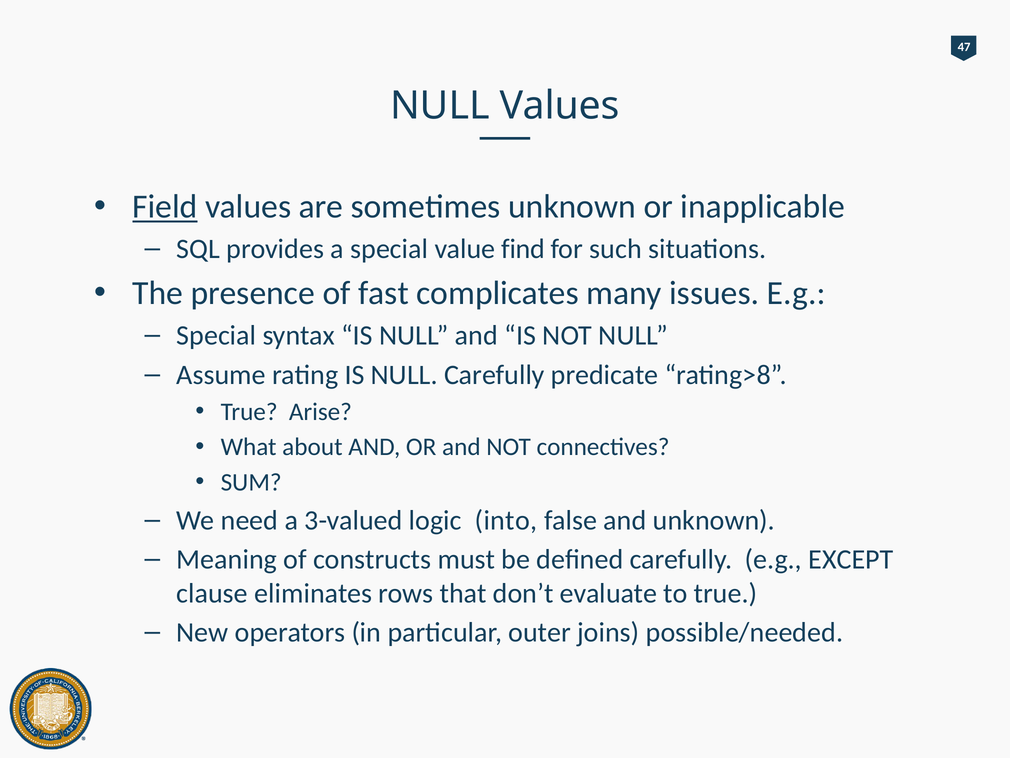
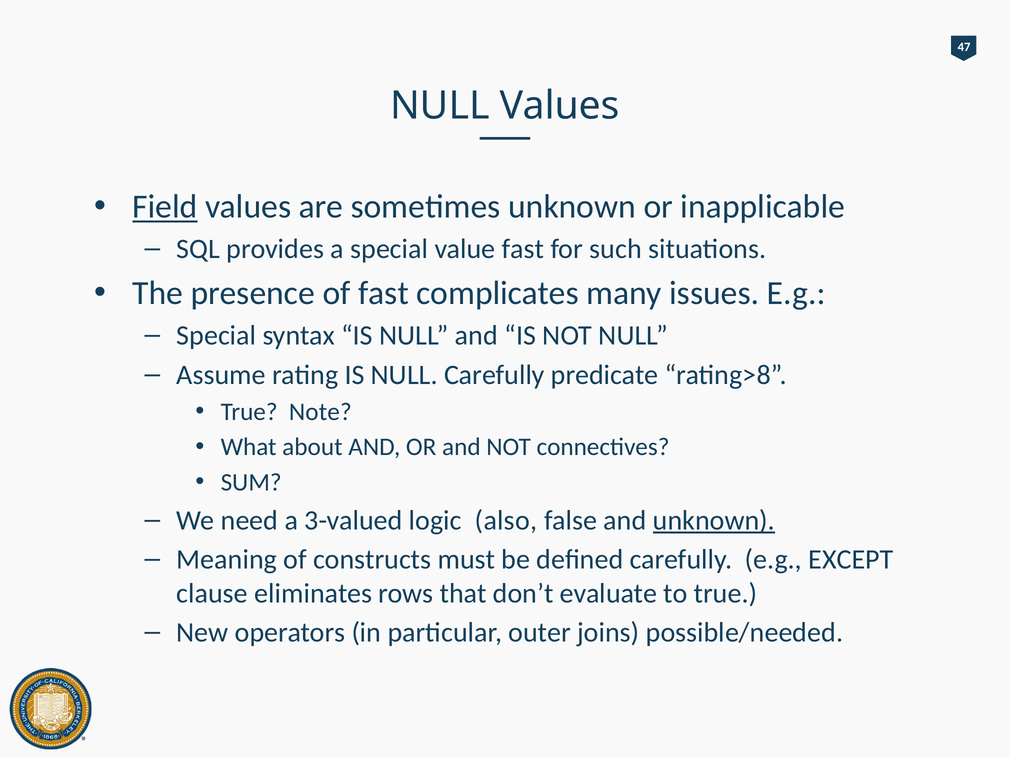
value find: find -> fast (523, 249)
Arise: Arise -> Note (320, 411)
into: into -> also (506, 520)
unknown underline: none -> present (714, 520)
